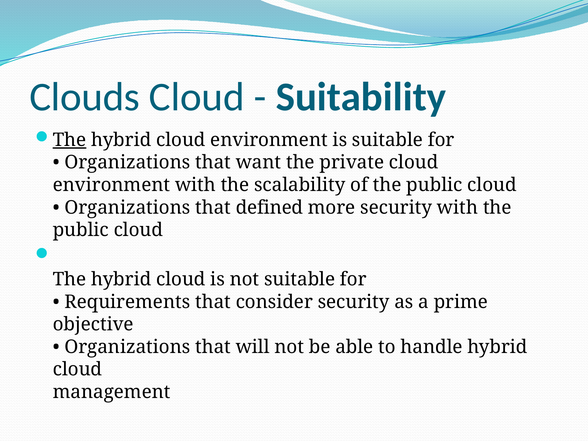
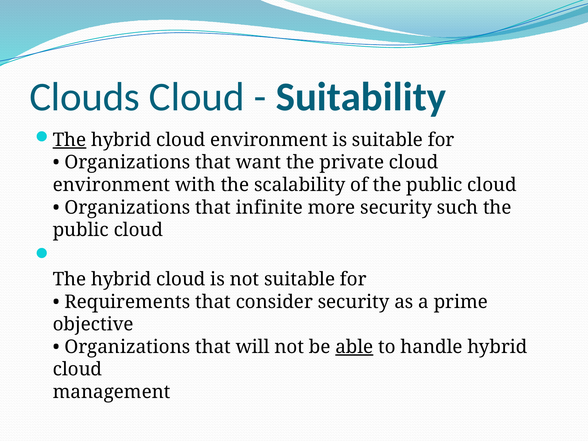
defined: defined -> infinite (269, 207)
security with: with -> such (458, 207)
able underline: none -> present (354, 347)
